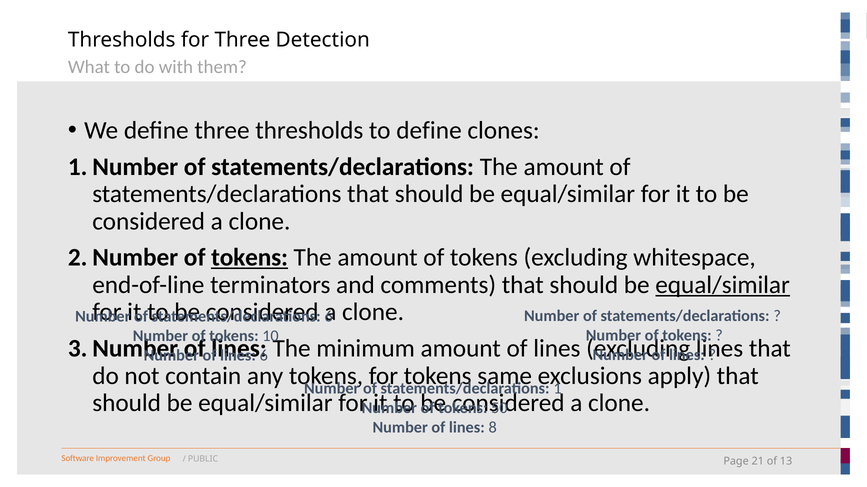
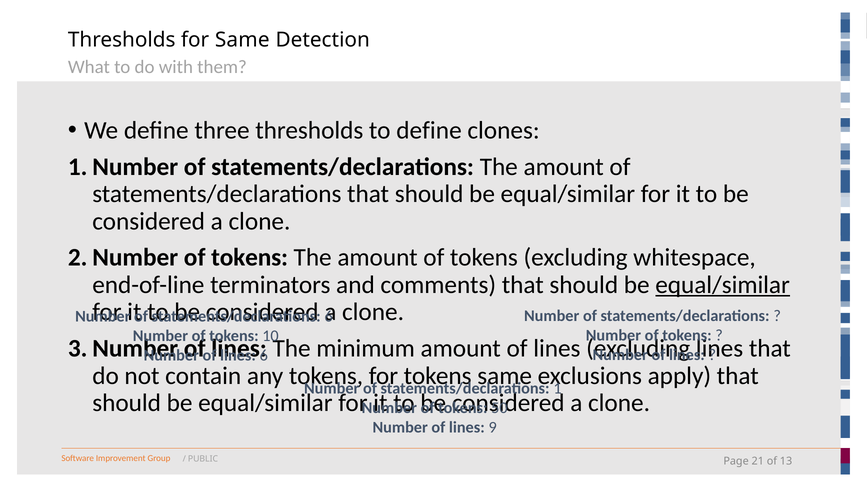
for Three: Three -> Same (242, 40)
tokens underline: present -> none (250, 258)
8: 8 -> 9 (493, 428)
